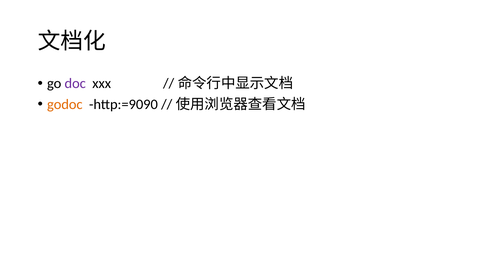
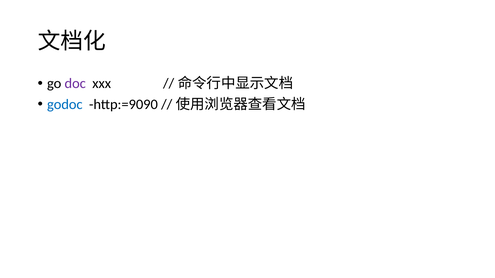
godoc colour: orange -> blue (65, 104)
